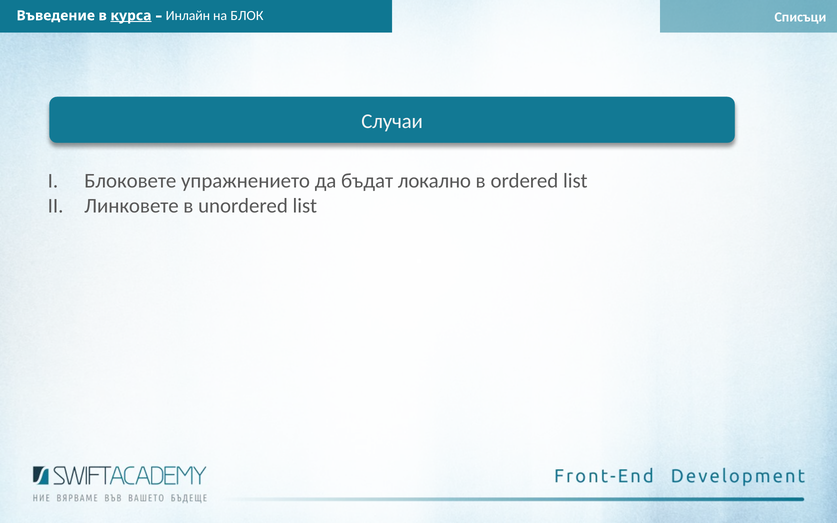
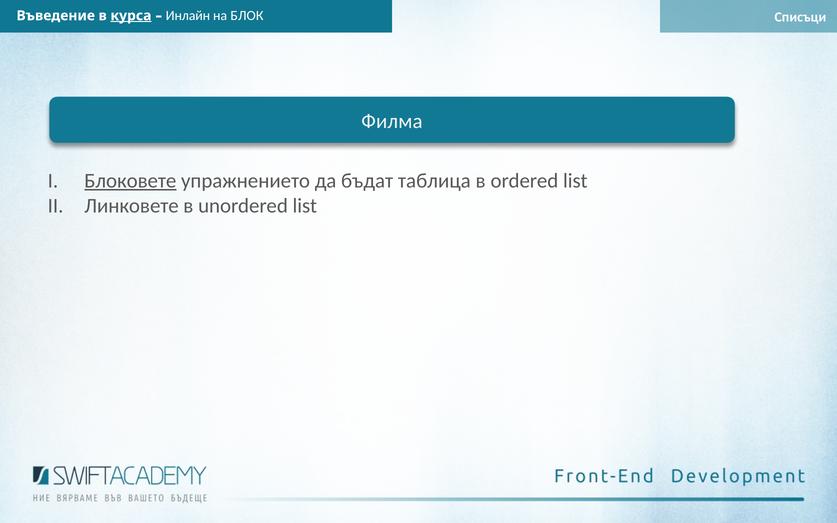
Случаи: Случаи -> Филма (392, 121)
Блоковете underline: none -> present (130, 181)
локално: локално -> таблица (434, 181)
